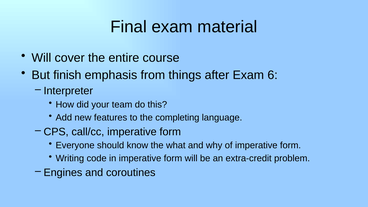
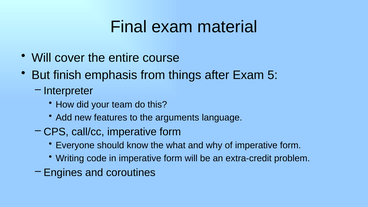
6: 6 -> 5 (273, 75)
completing: completing -> arguments (177, 117)
